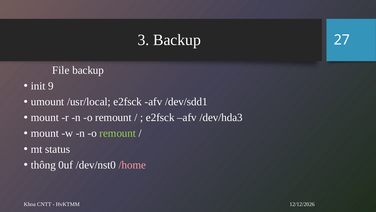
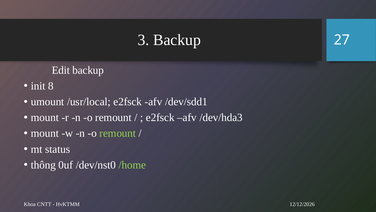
File: File -> Edit (61, 70)
9: 9 -> 8 (51, 86)
/home colour: pink -> light green (132, 165)
